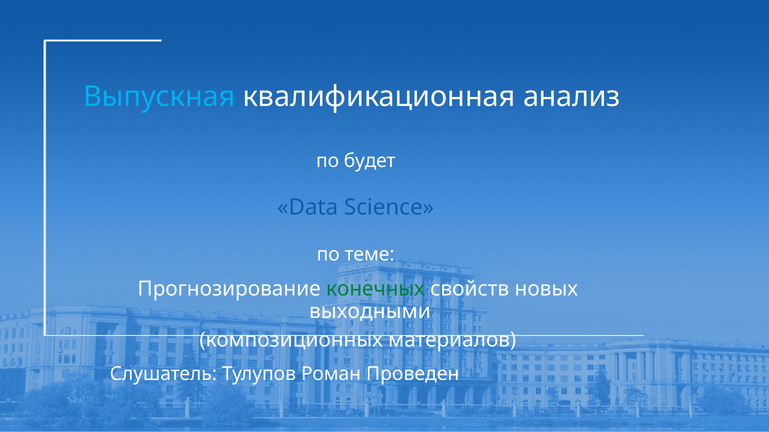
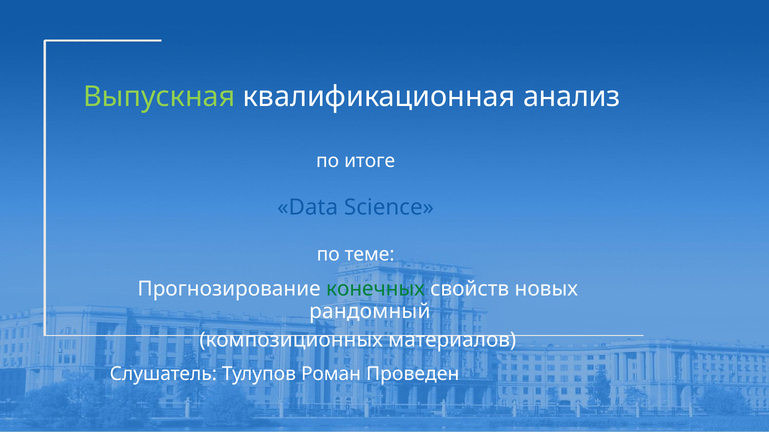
Выпускная colour: light blue -> light green (159, 97)
будет: будет -> итоге (370, 161)
выходными: выходными -> рандомный (370, 312)
